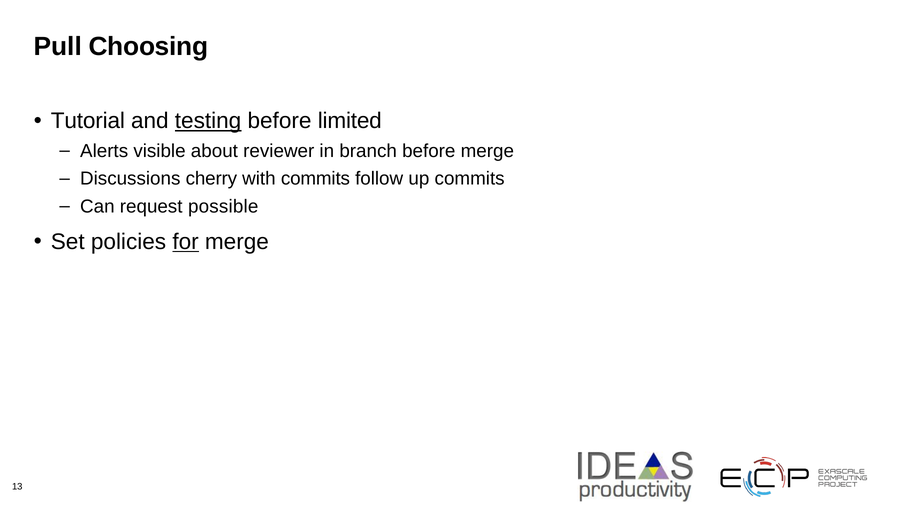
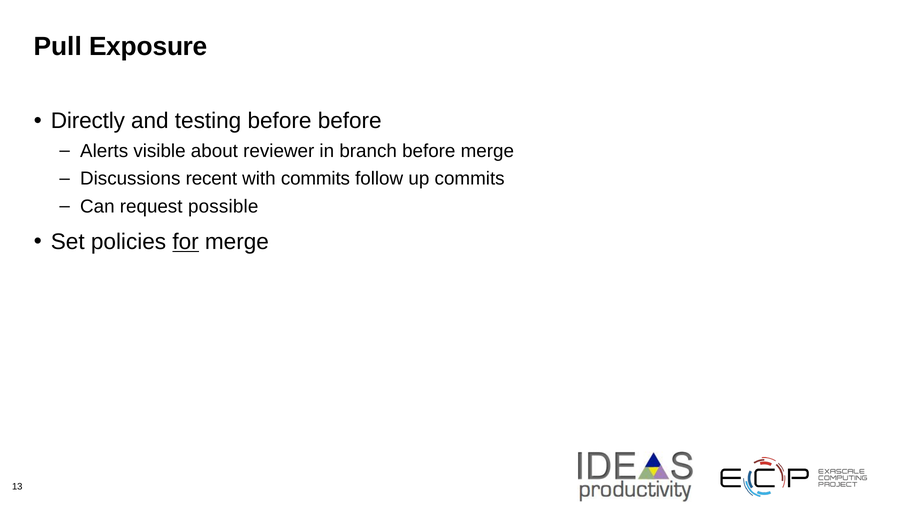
Choosing: Choosing -> Exposure (148, 47)
Tutorial: Tutorial -> Directly (88, 121)
testing underline: present -> none (208, 121)
before limited: limited -> before (350, 121)
cherry: cherry -> recent (211, 179)
